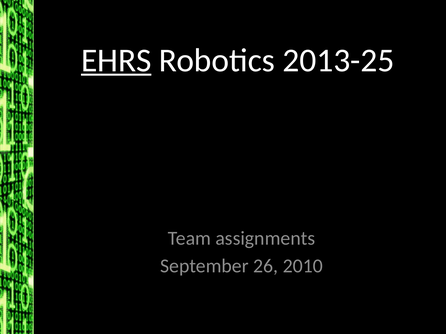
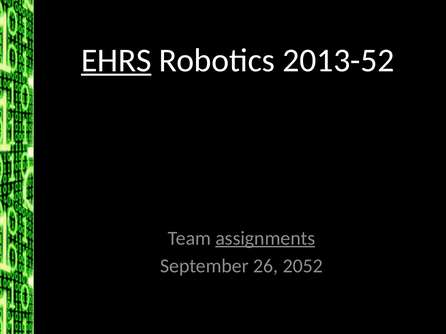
2013-25: 2013-25 -> 2013-52 (338, 60)
assignments underline: none -> present (265, 239)
2010: 2010 -> 2052 (303, 266)
